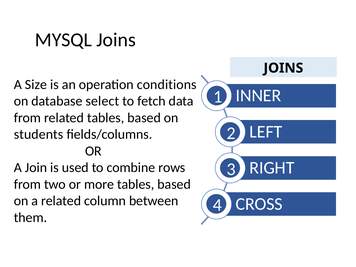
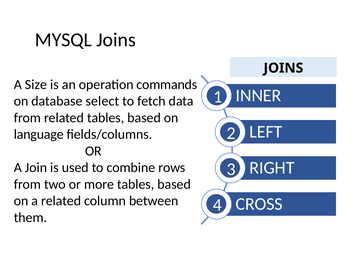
conditions: conditions -> commands (167, 85)
students: students -> language (39, 134)
